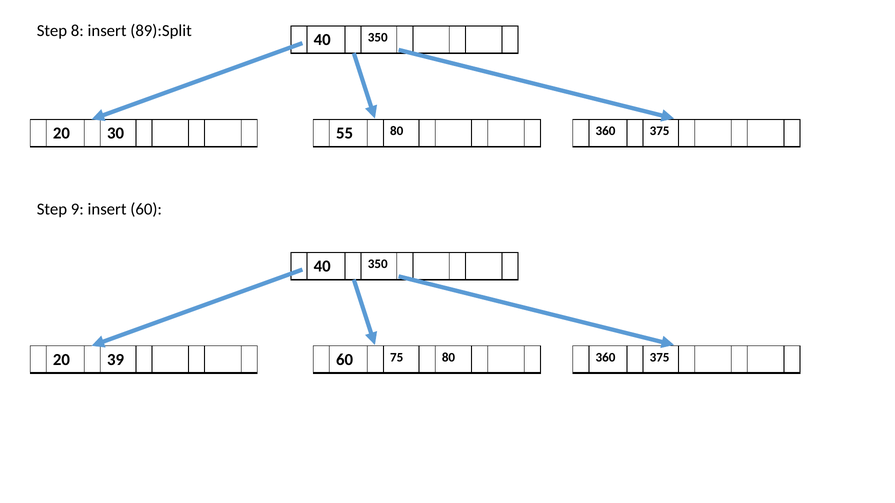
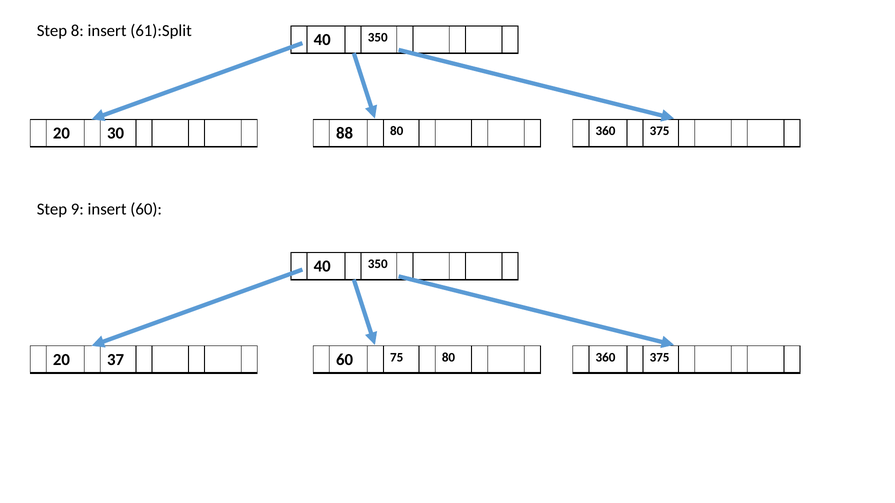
89):Split: 89):Split -> 61):Split (161, 31)
55: 55 -> 88 (345, 133)
39: 39 -> 37 (116, 360)
